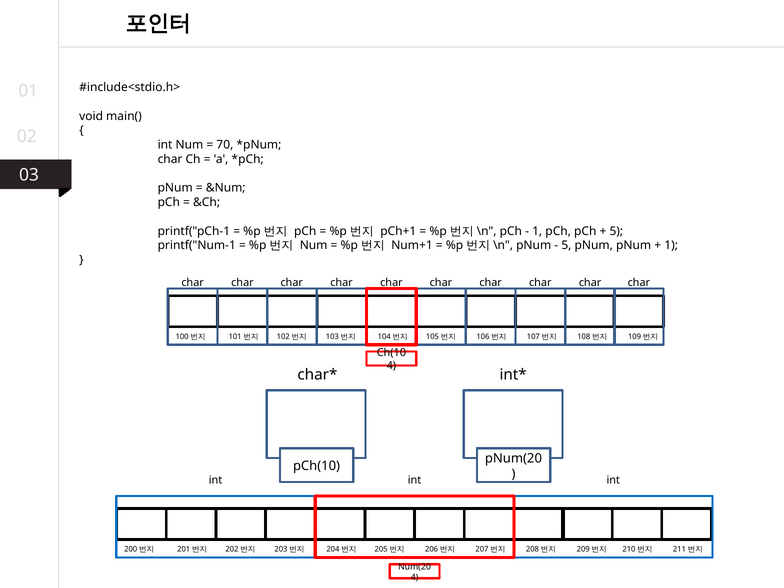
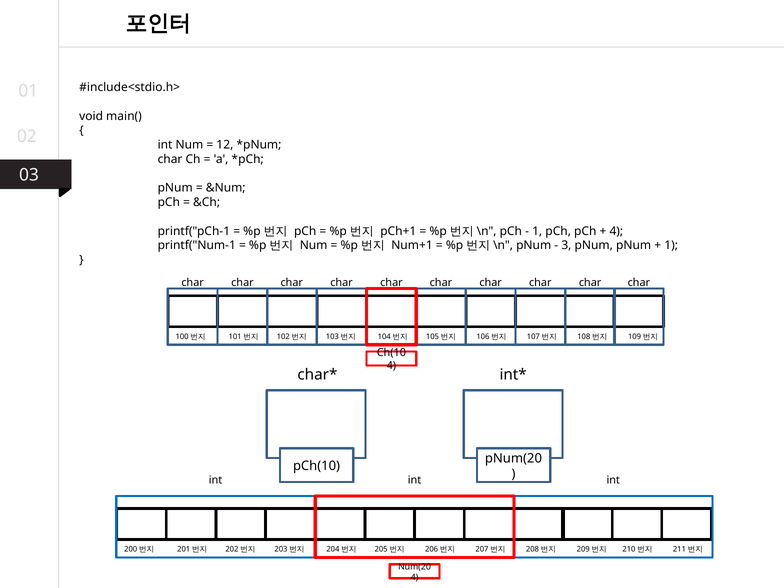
70: 70 -> 12 (225, 145)
5: 5 -> 4 (616, 231)
5: 5 -> 3 (566, 246)
